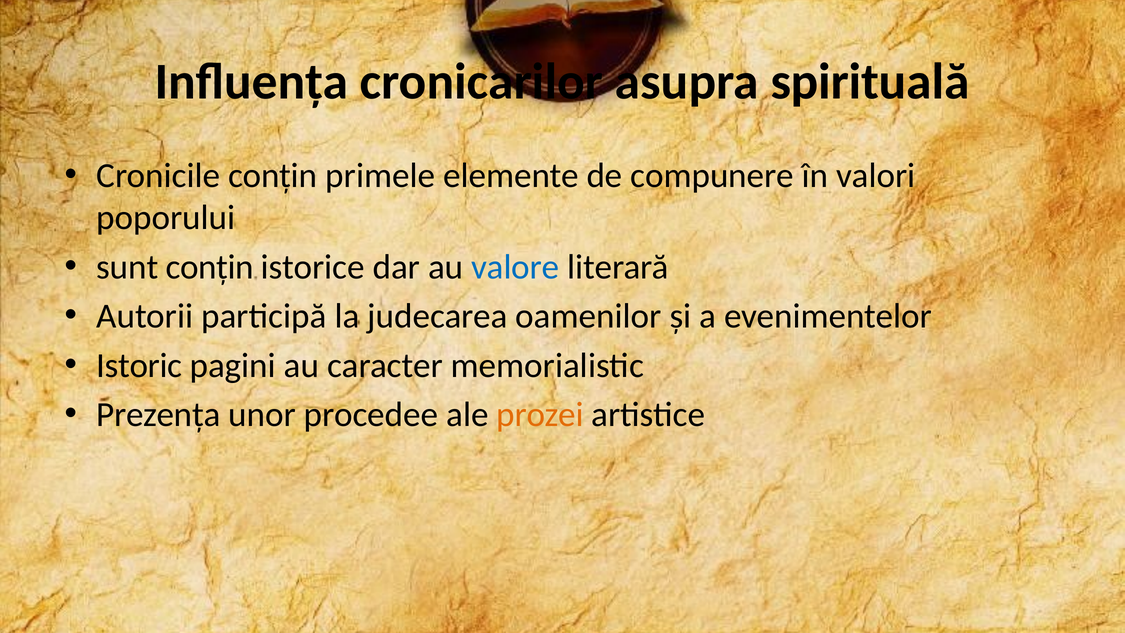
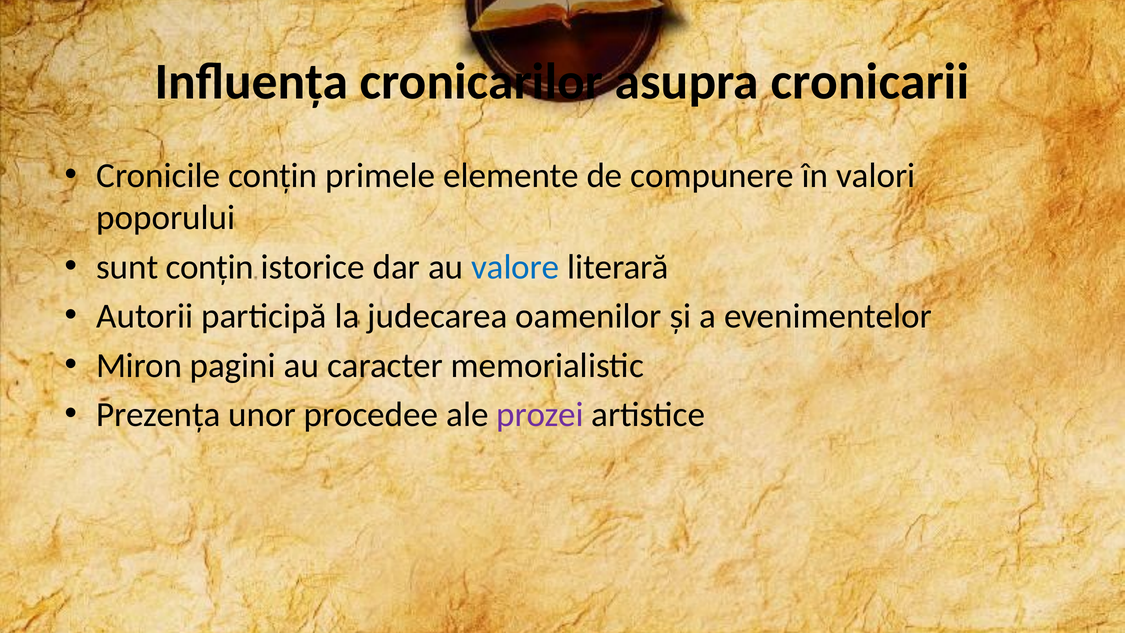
spirituală: spirituală -> cronicarii (870, 82)
Istoric: Istoric -> Miron (139, 365)
prozei colour: orange -> purple (540, 415)
